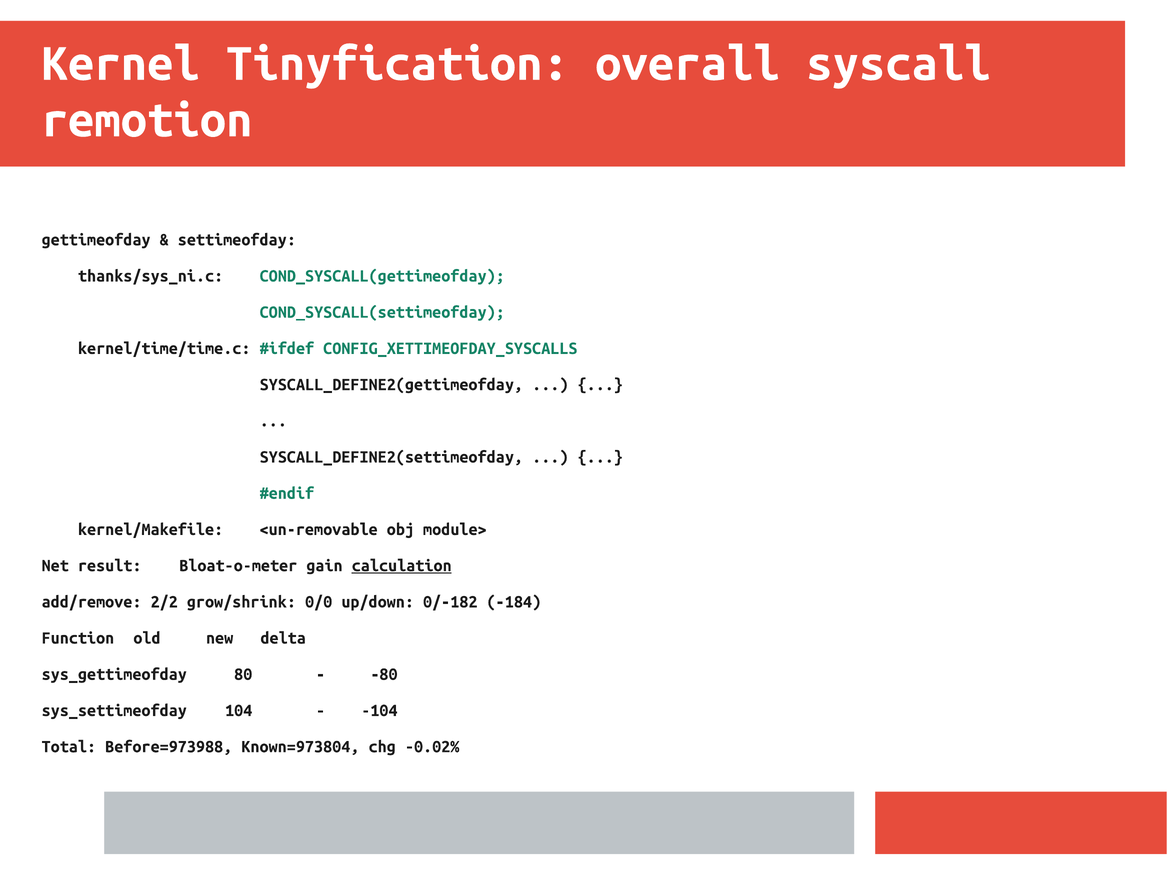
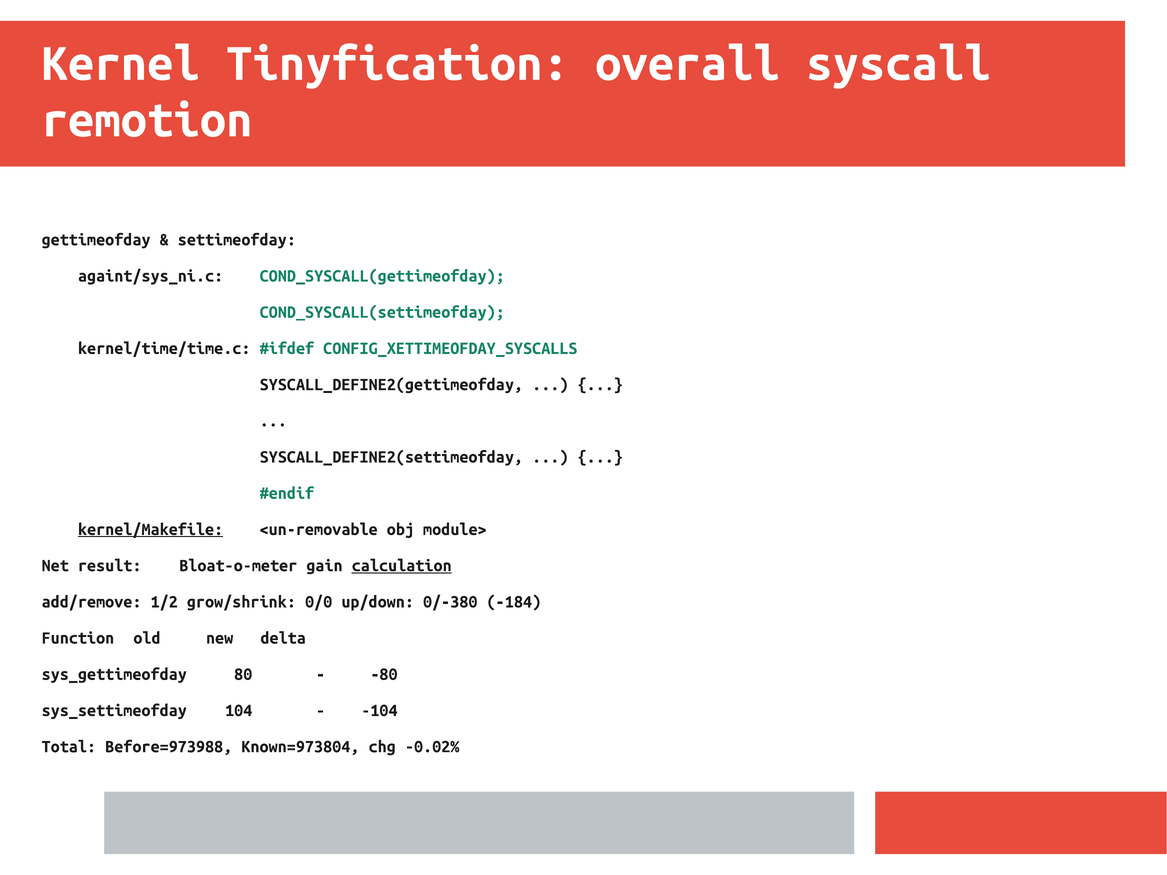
thanks/sys_ni.c: thanks/sys_ni.c -> againt/sys_ni.c (151, 276)
kernel/Makefile underline: none -> present (151, 530)
2/2: 2/2 -> 1/2 (164, 602)
0/-182: 0/-182 -> 0/-380 (450, 602)
